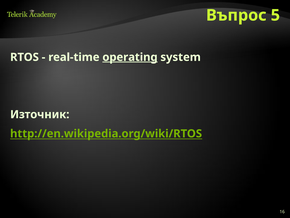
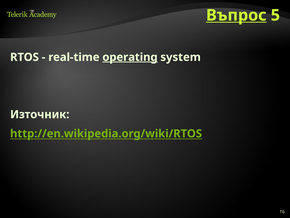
Въпрос underline: none -> present (236, 15)
